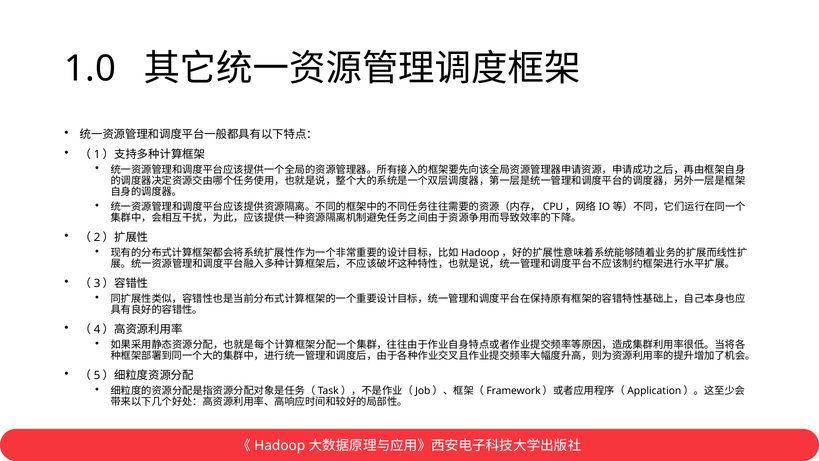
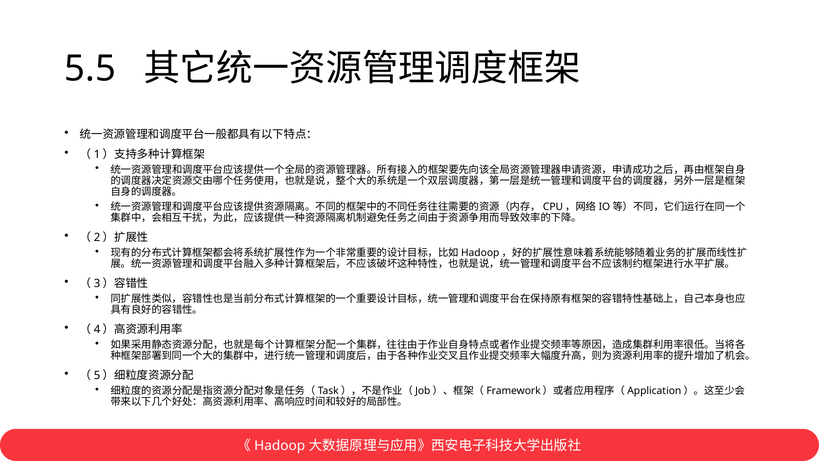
1.0: 1.0 -> 5.5 (90, 69)
